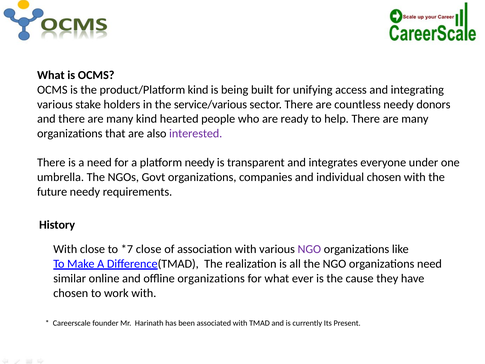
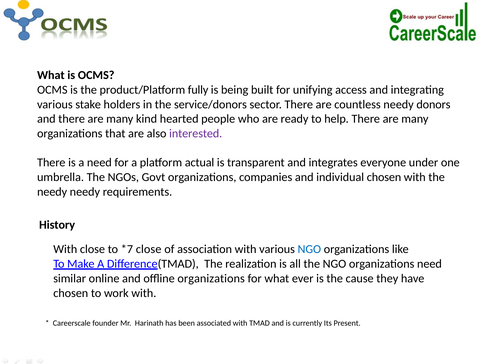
product/Platform kind: kind -> fully (198, 90)
service/various: service/various -> service/donors (210, 104)
platform needy: needy -> actual (200, 162)
future: future -> needy (52, 192)
NGO colour: purple -> blue (309, 249)
